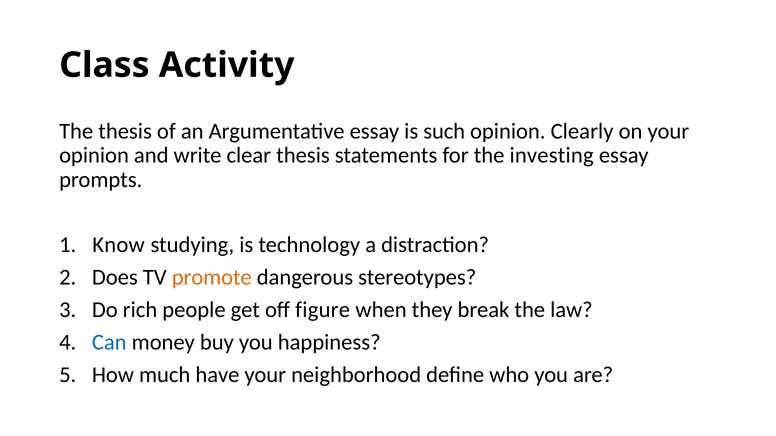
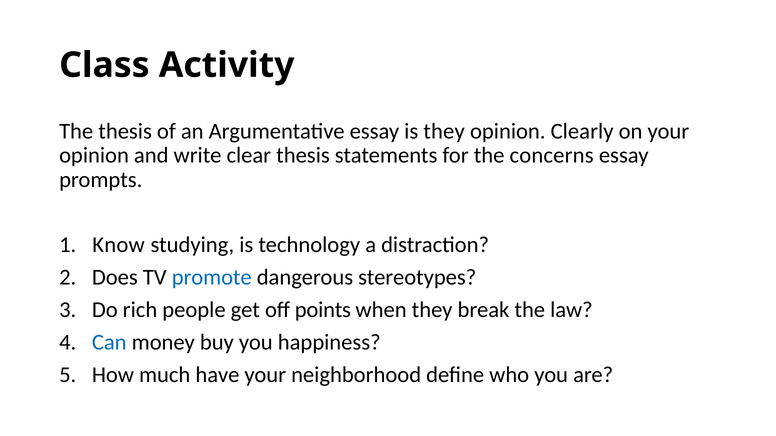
is such: such -> they (444, 131)
investing: investing -> concerns (552, 156)
promote colour: orange -> blue (212, 278)
figure: figure -> points (323, 310)
